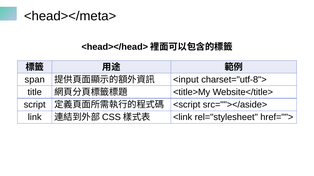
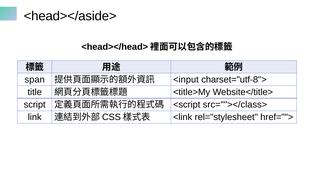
<head></meta>: <head></meta> -> <head></aside> (70, 16)
src=""></aside>: src=""></aside> -> src=""></class> (235, 105)
